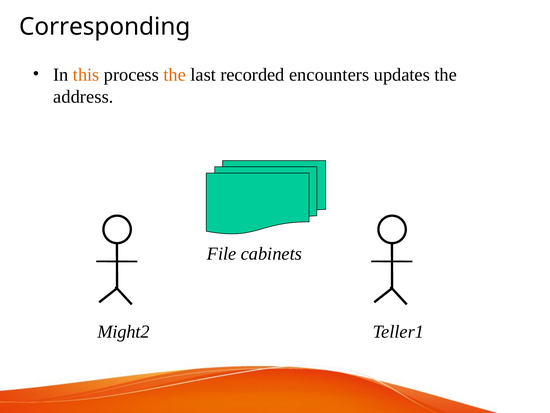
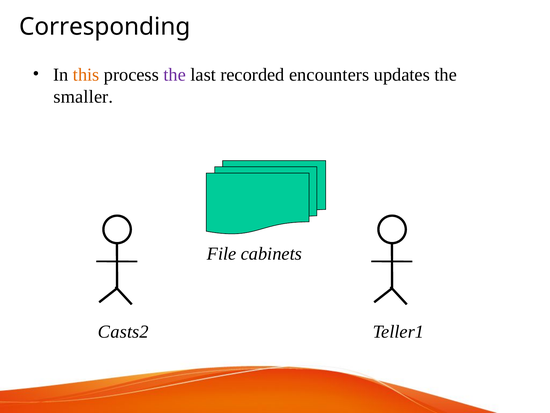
the colour: orange -> purple (175, 75)
address: address -> smaller (83, 97)
Might2: Might2 -> Casts2 (123, 331)
